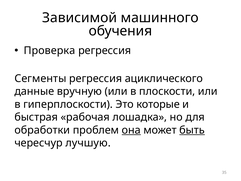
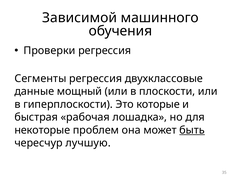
Проверка: Проверка -> Проверки (49, 51)
ациклического: ациклического -> двухклассовые (164, 78)
вручную: вручную -> мощный (79, 91)
обработки: обработки -> некоторые (42, 130)
она underline: present -> none (131, 130)
